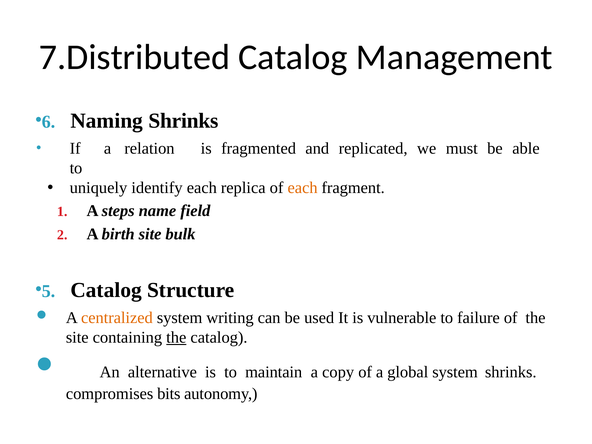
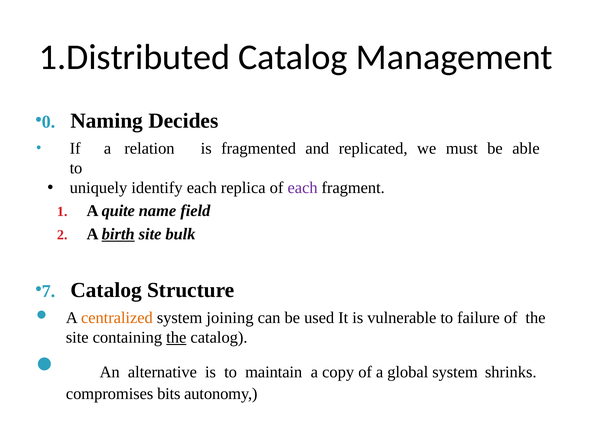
7.Distributed: 7.Distributed -> 1.Distributed (135, 57)
6: 6 -> 0 (49, 122)
Naming Shrinks: Shrinks -> Decides (183, 121)
each colour: orange -> purple (303, 188)
steps: steps -> quite (118, 211)
birth underline: none -> present (118, 234)
5: 5 -> 7 (49, 291)
writing: writing -> joining (230, 318)
